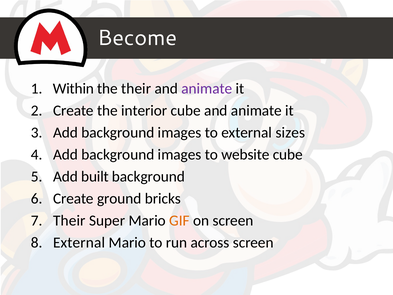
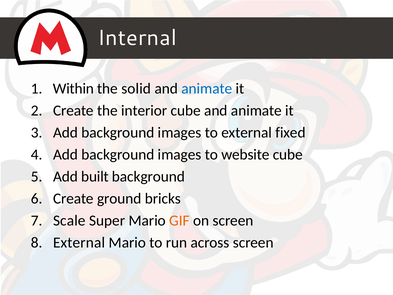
Become: Become -> Internal (137, 38)
the their: their -> solid (136, 89)
animate colour: purple -> blue (207, 89)
sizes: sizes -> fixed (290, 133)
Their: Their -> Scale (69, 220)
